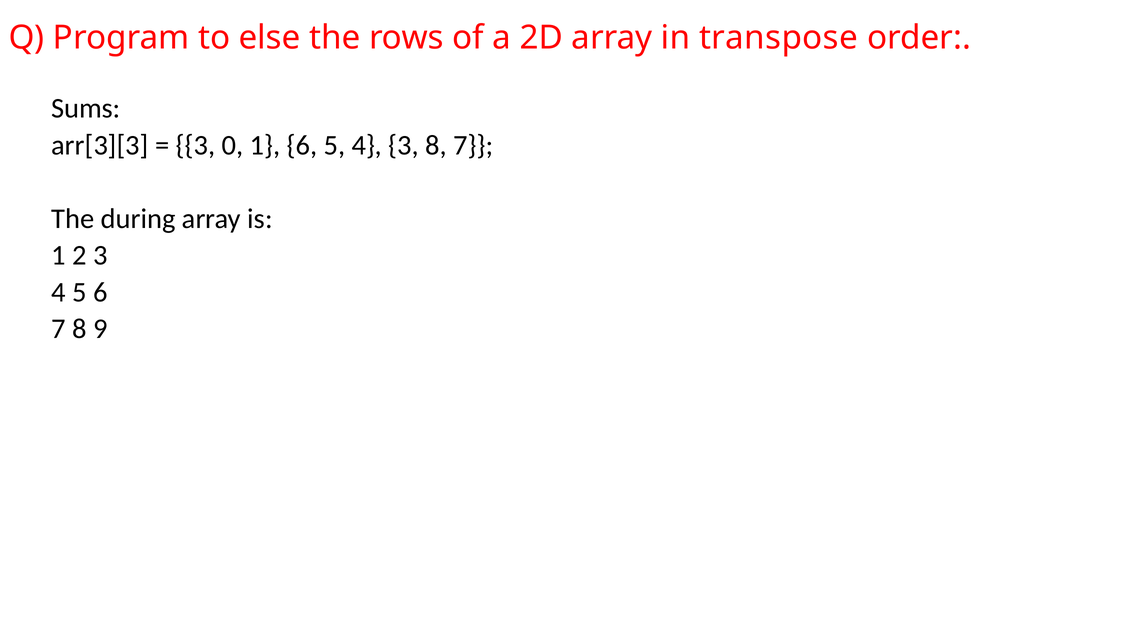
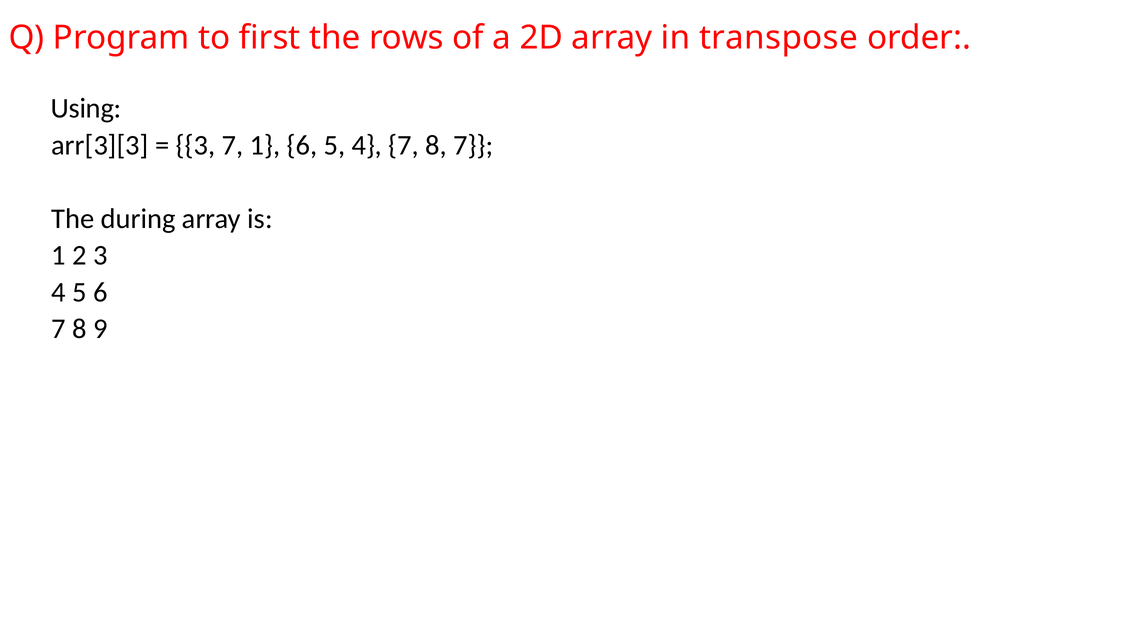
else: else -> first (270, 38)
Sums: Sums -> Using (86, 108)
3 0: 0 -> 7 (233, 145)
4 3: 3 -> 7 (404, 145)
